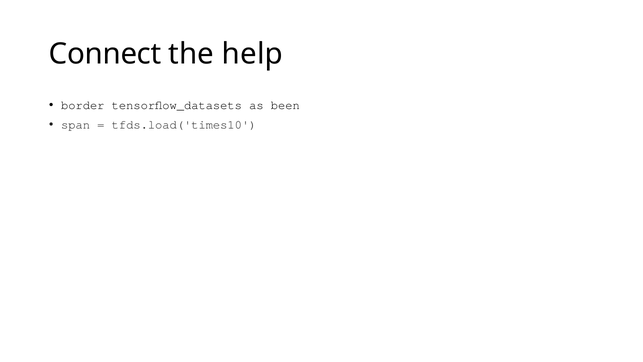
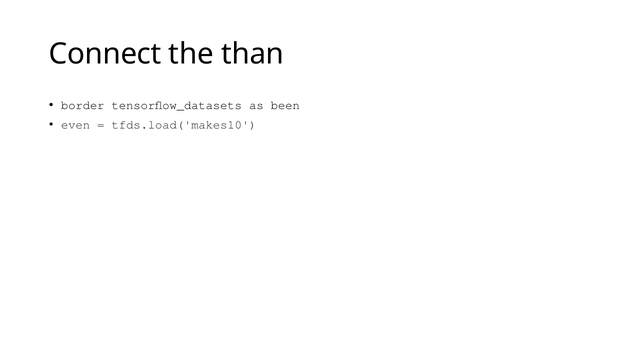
help: help -> than (253, 54)
span: span -> even (76, 125)
tfds.load('times10: tfds.load('times10 -> tfds.load('makes10 (184, 125)
